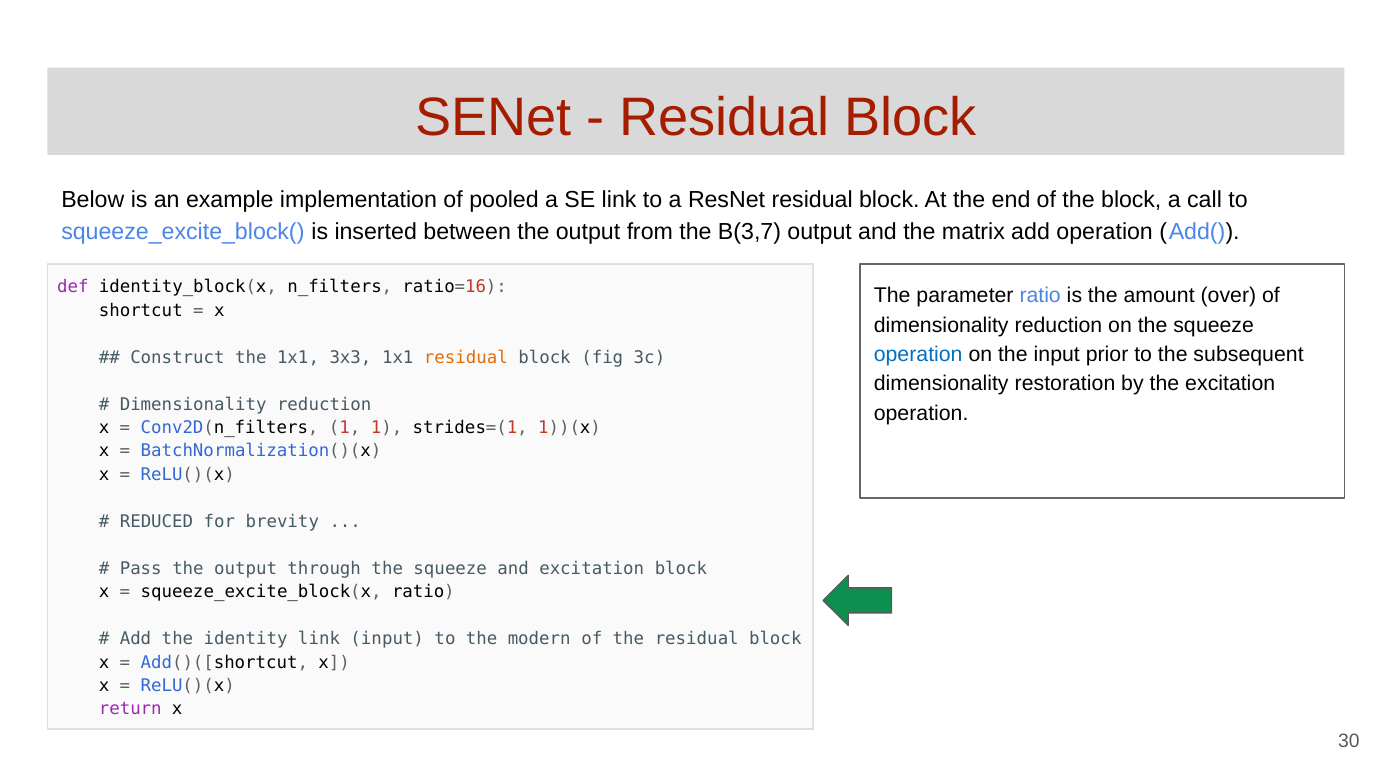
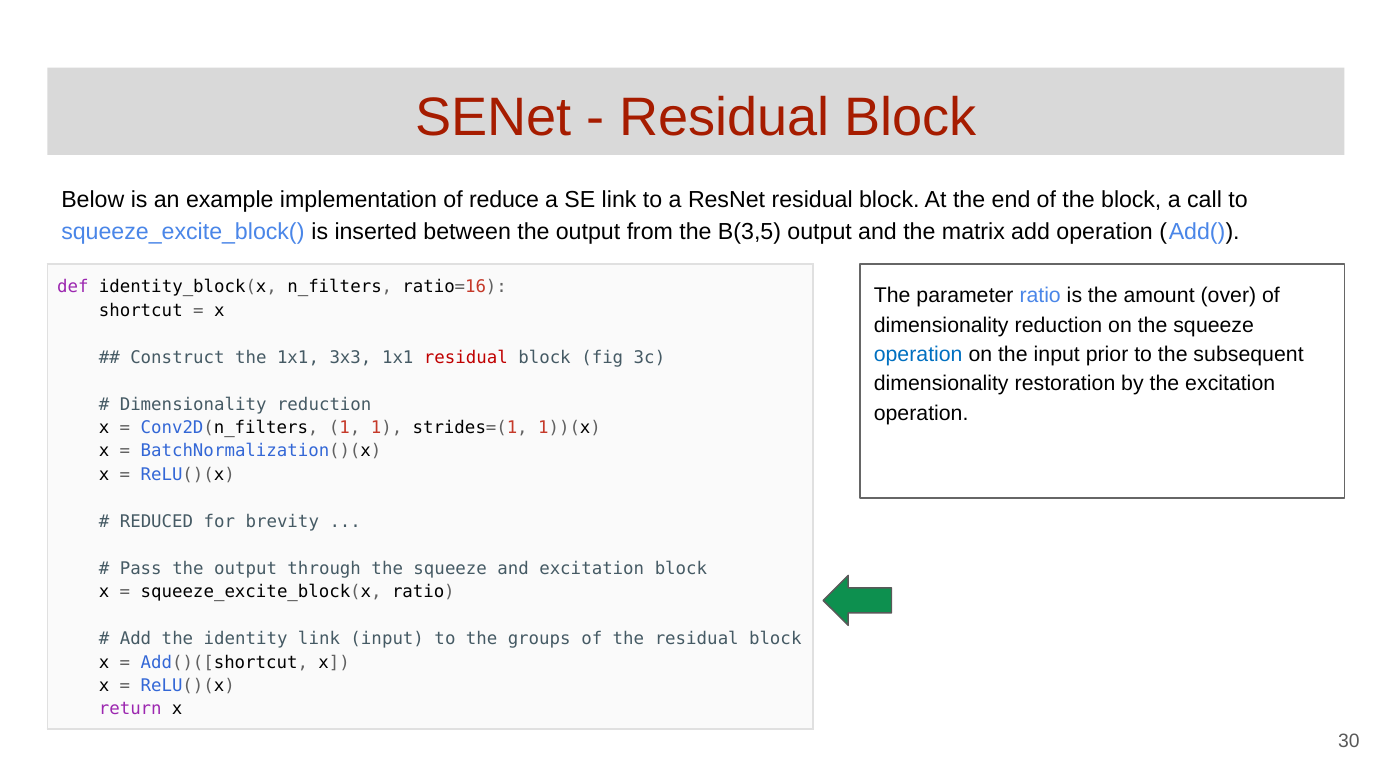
pooled: pooled -> reduce (504, 200)
B(3,7: B(3,7 -> B(3,5 (750, 232)
residual colour: orange -> red (466, 357)
modern: modern -> groups (539, 639)
